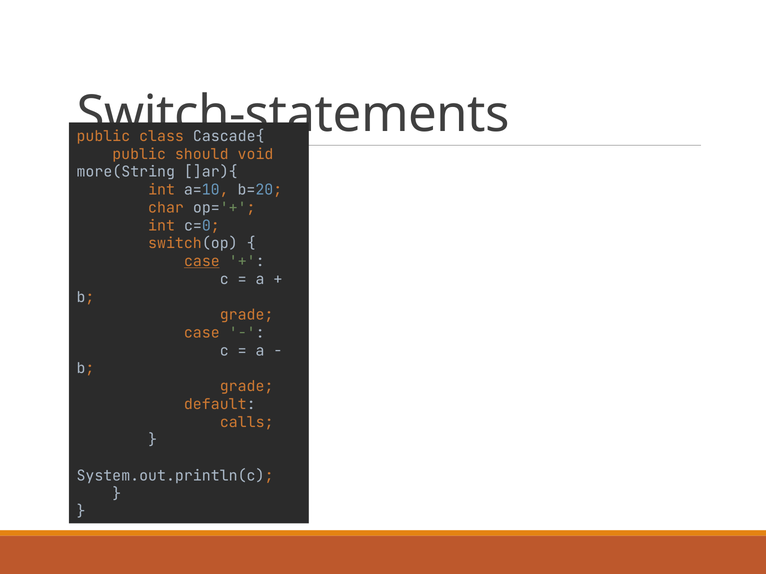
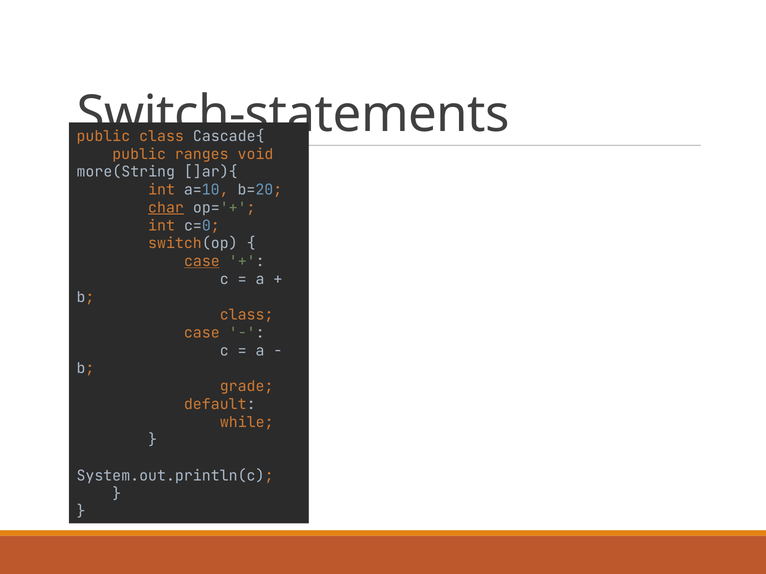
should: should -> ranges (202, 154)
char underline: none -> present (166, 208)
grade: grade -> class (247, 315)
calls: calls -> while (247, 423)
